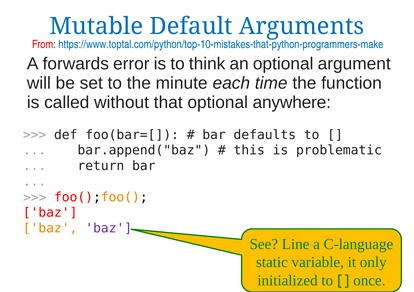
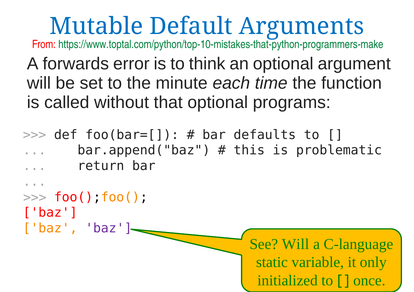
https://www.toptal.com/python/top-10-mistakes-that-python-programmers-make colour: blue -> green (221, 44)
anywhere: anywhere -> programs (292, 102)
See Line: Line -> Will (296, 244)
